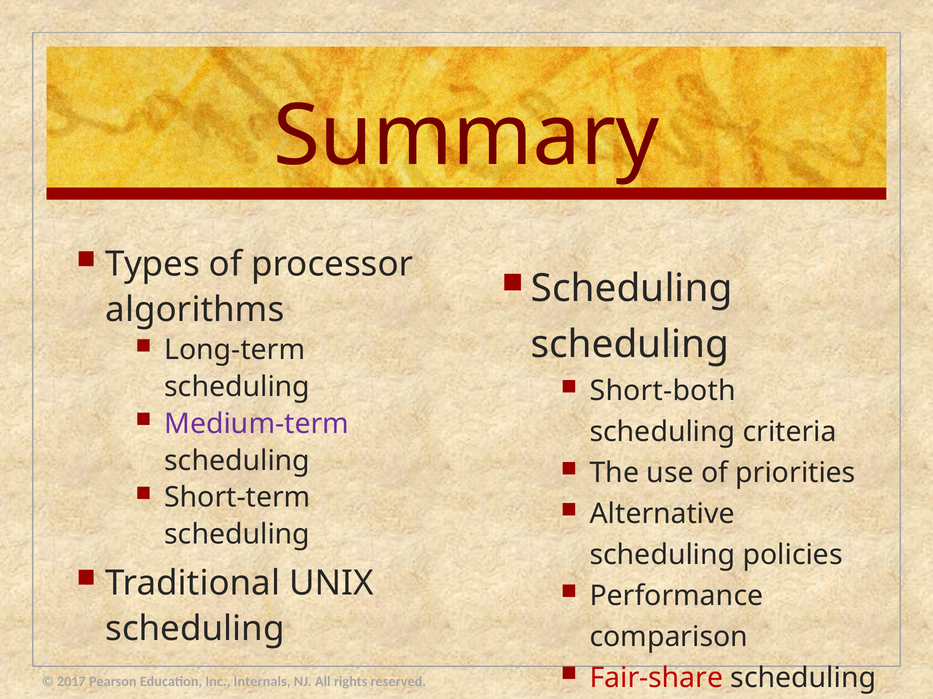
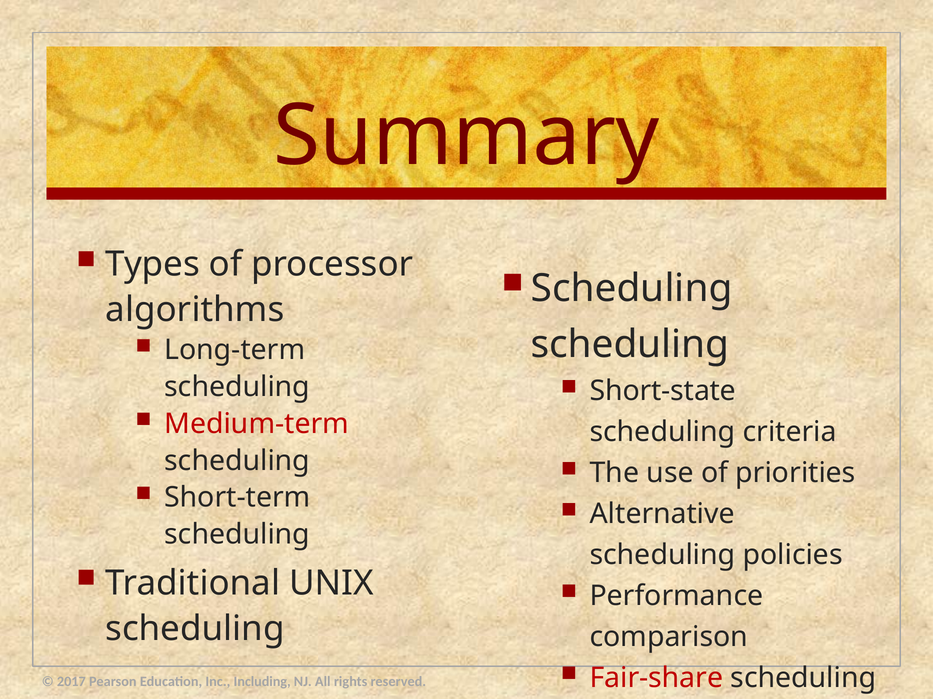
Short-both: Short-both -> Short-state (663, 391)
Medium-term colour: purple -> red (257, 424)
Internals: Internals -> Including (262, 682)
